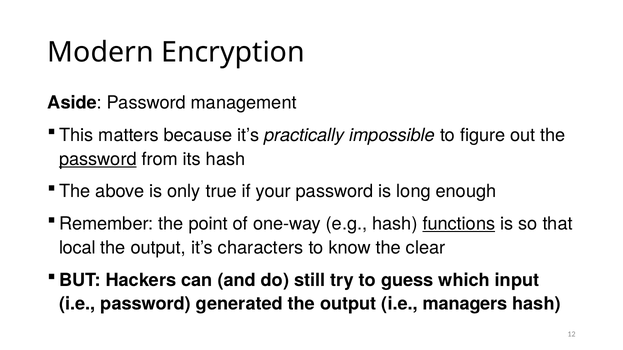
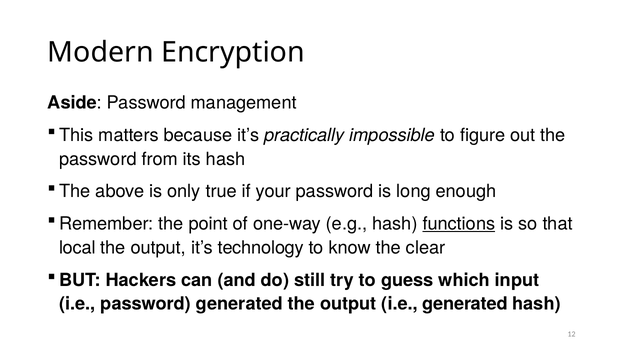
password underline: present -> none (98, 159)
characters: characters -> technology (261, 248)
i.e managers: managers -> generated (465, 304)
